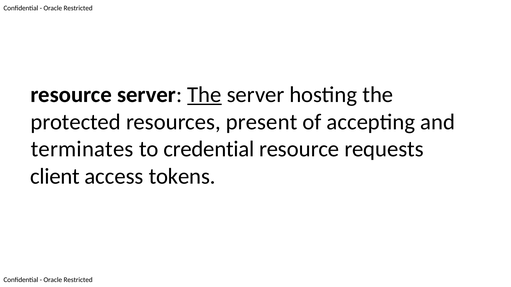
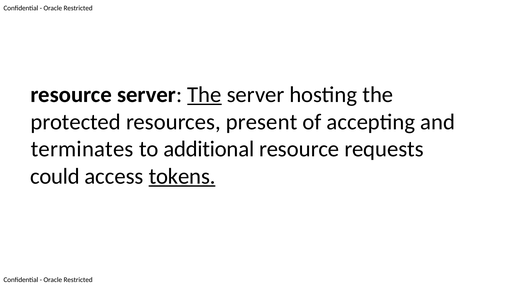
credential: credential -> additional (209, 149)
client: client -> could (55, 177)
tokens underline: none -> present (182, 177)
